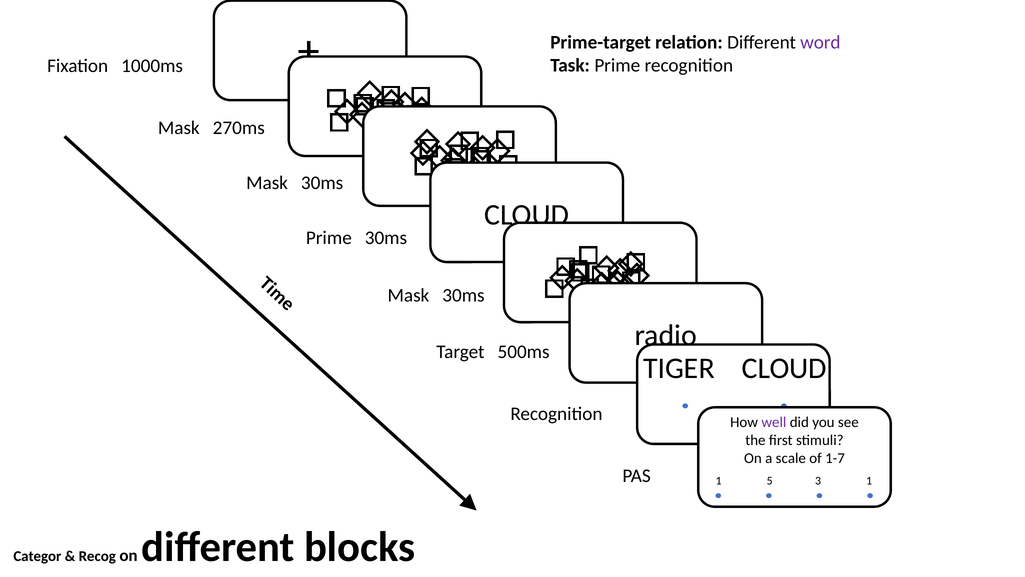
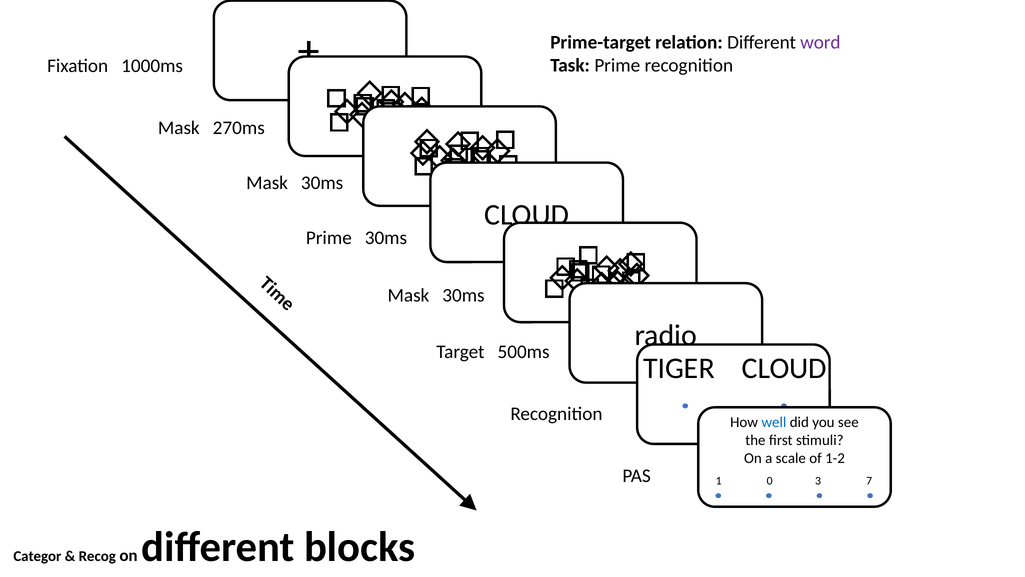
well colour: purple -> blue (774, 422)
1-7: 1-7 -> 1-2 (835, 458)
5: 5 -> 0 (770, 481)
3 1: 1 -> 7 (869, 481)
